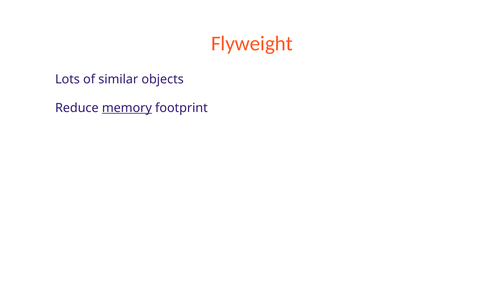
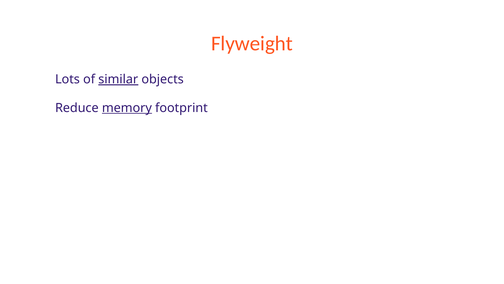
similar underline: none -> present (118, 79)
